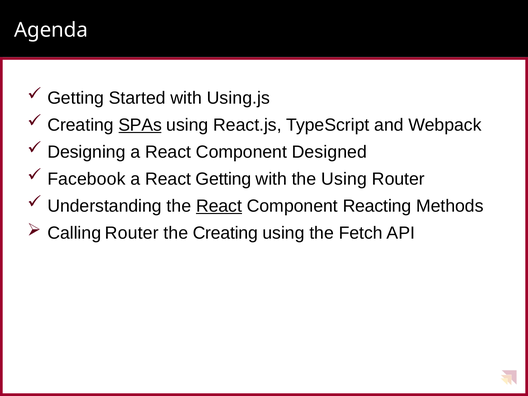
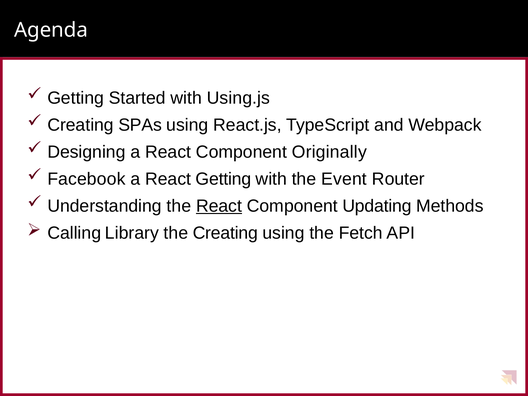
SPAs underline: present -> none (140, 125)
Designed: Designed -> Originally (329, 152)
the Using: Using -> Event (344, 179)
Reacting: Reacting -> Updating (377, 206)
Calling Router: Router -> Library (132, 233)
